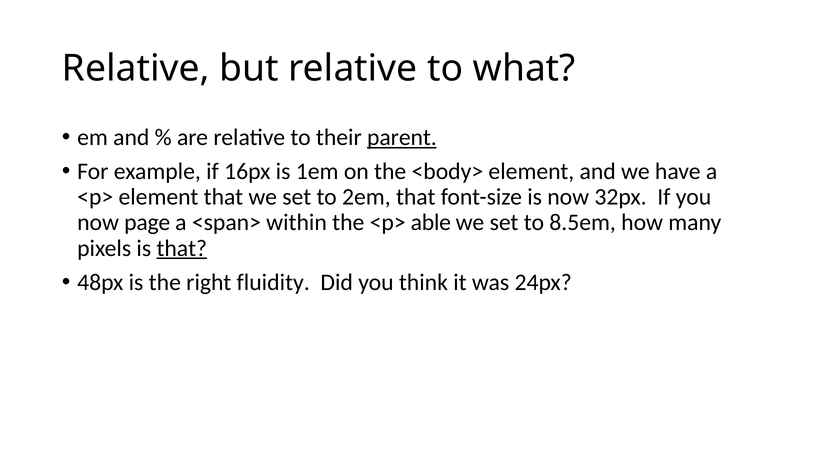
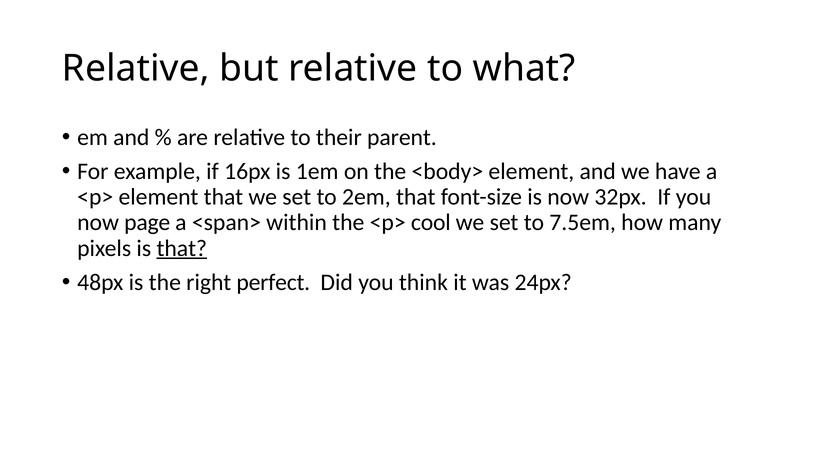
parent underline: present -> none (402, 137)
able: able -> cool (431, 223)
8.5em: 8.5em -> 7.5em (583, 223)
fluidity: fluidity -> perfect (273, 282)
